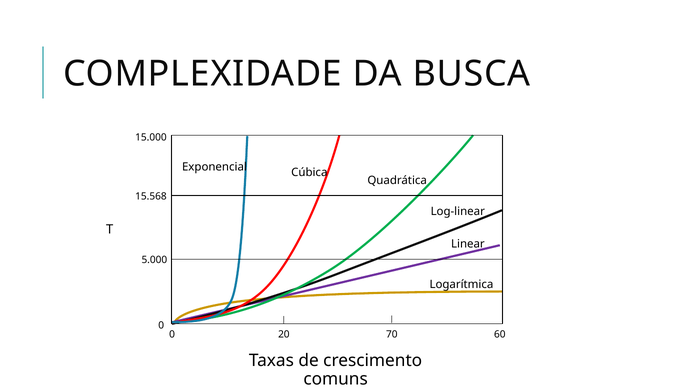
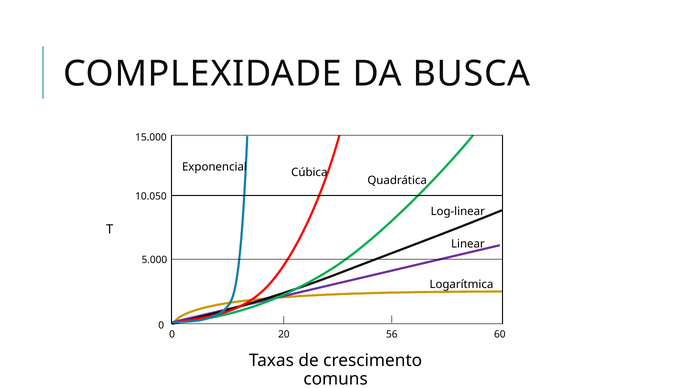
15.568: 15.568 -> 10.050 (151, 197)
70: 70 -> 56 (392, 335)
